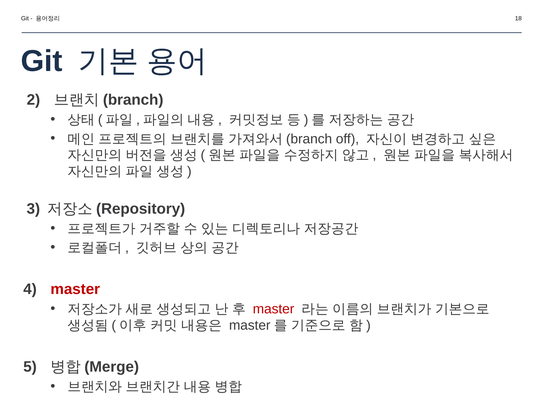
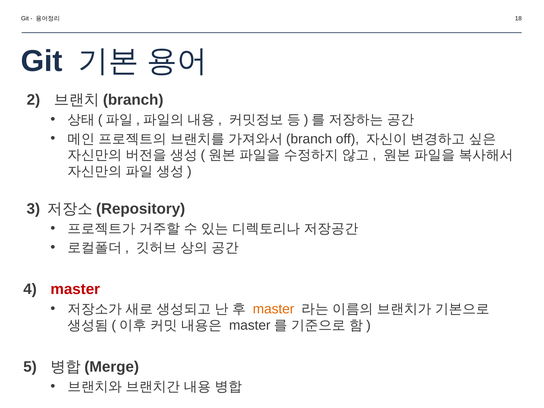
master colour: red -> orange (274, 309)
